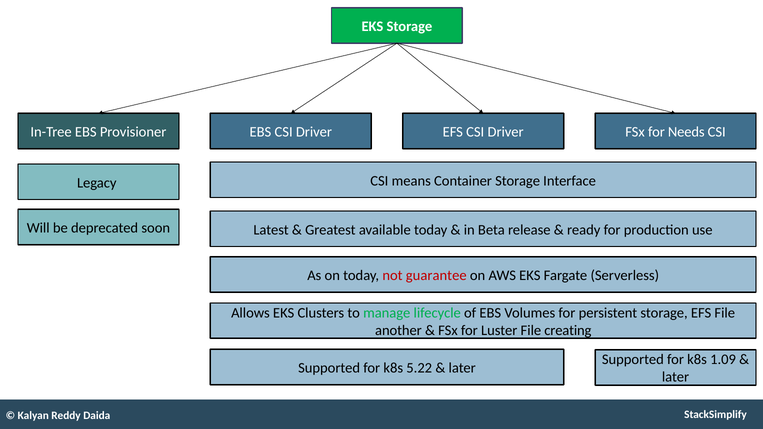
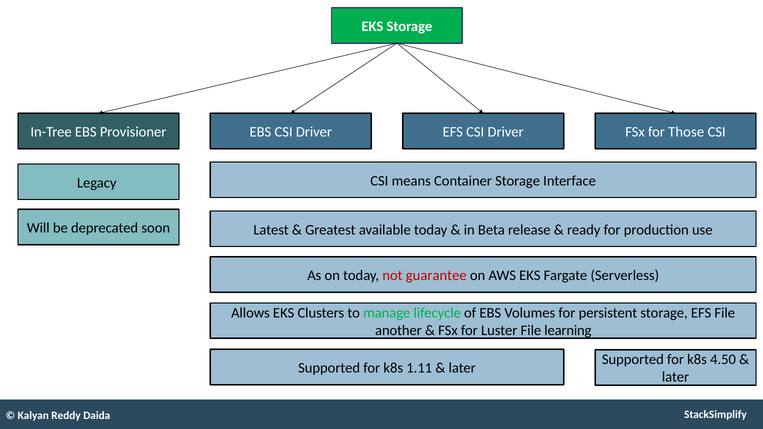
Needs: Needs -> Those (686, 132)
creating: creating -> learning (568, 331)
1.09: 1.09 -> 4.50 (723, 360)
5.22: 5.22 -> 1.11 (419, 368)
